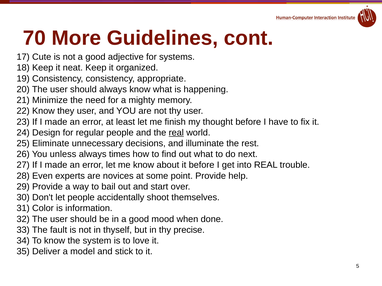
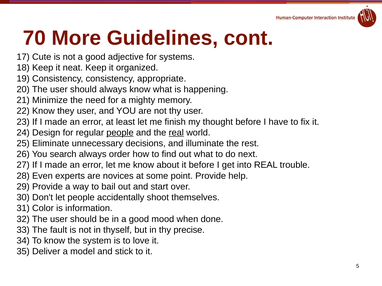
people underline: none -> present (120, 133)
unless: unless -> search (63, 154)
times: times -> order (120, 154)
